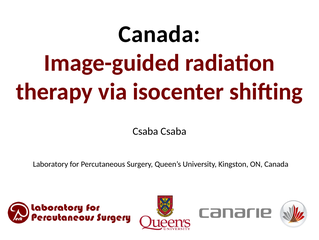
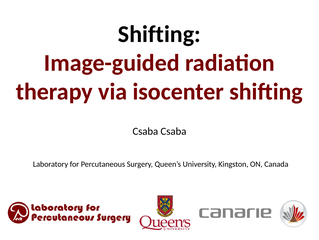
Canada: Canada -> Shifting (159, 34)
